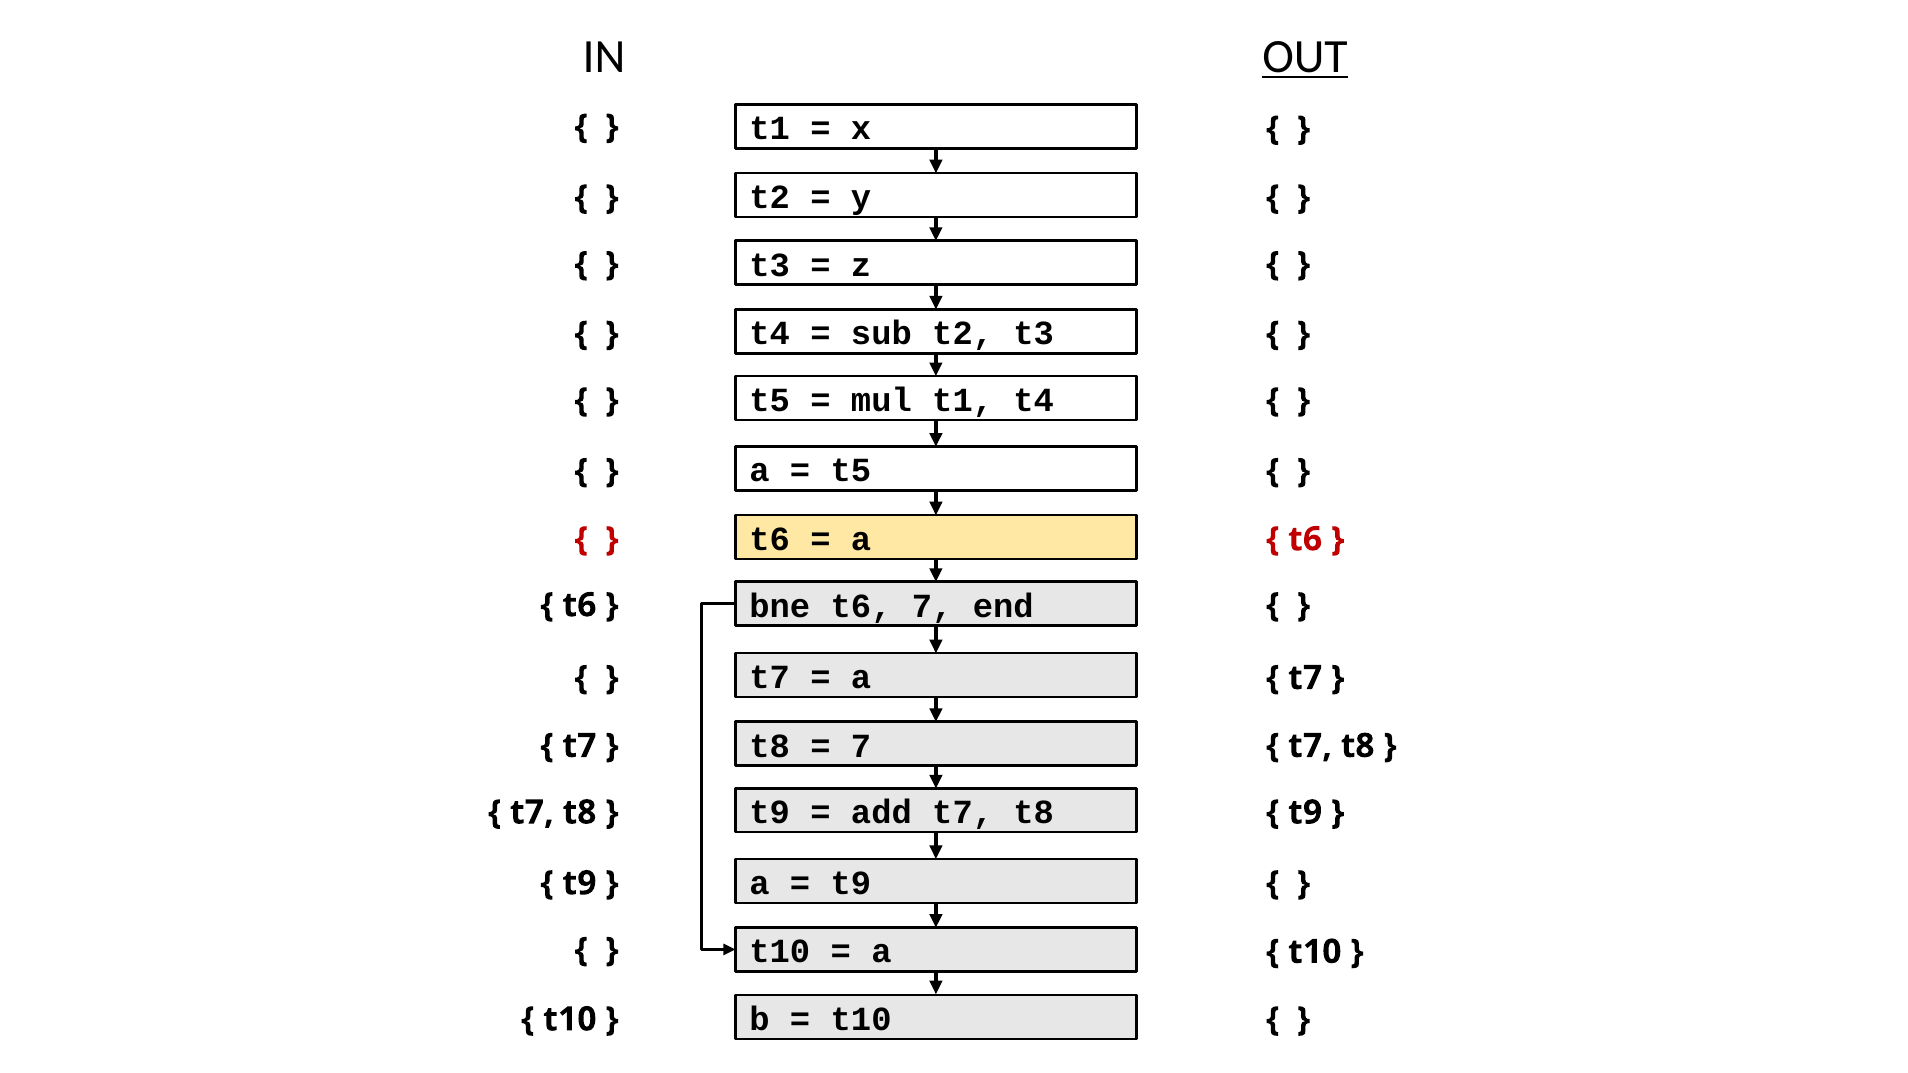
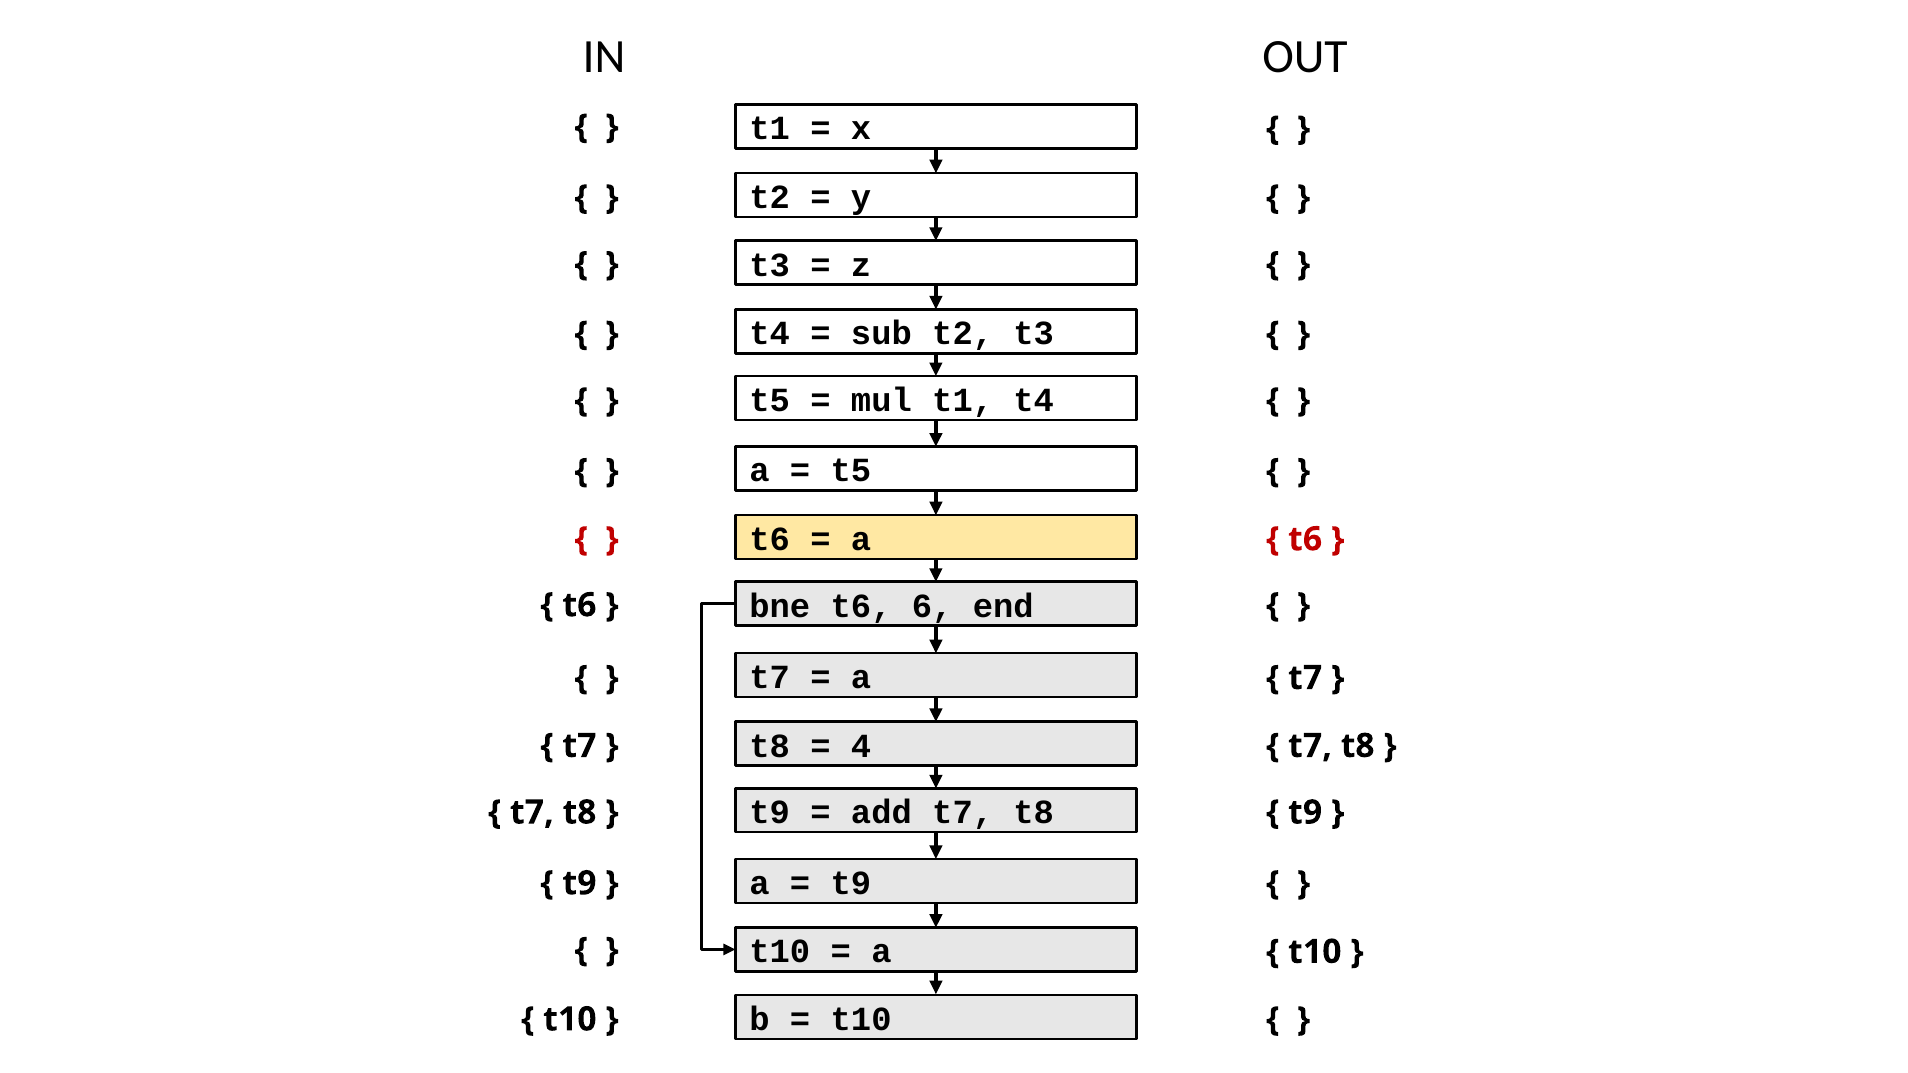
OUT underline: present -> none (1305, 57)
t6 7: 7 -> 6 (932, 606)
7: 7 -> 4 (861, 746)
